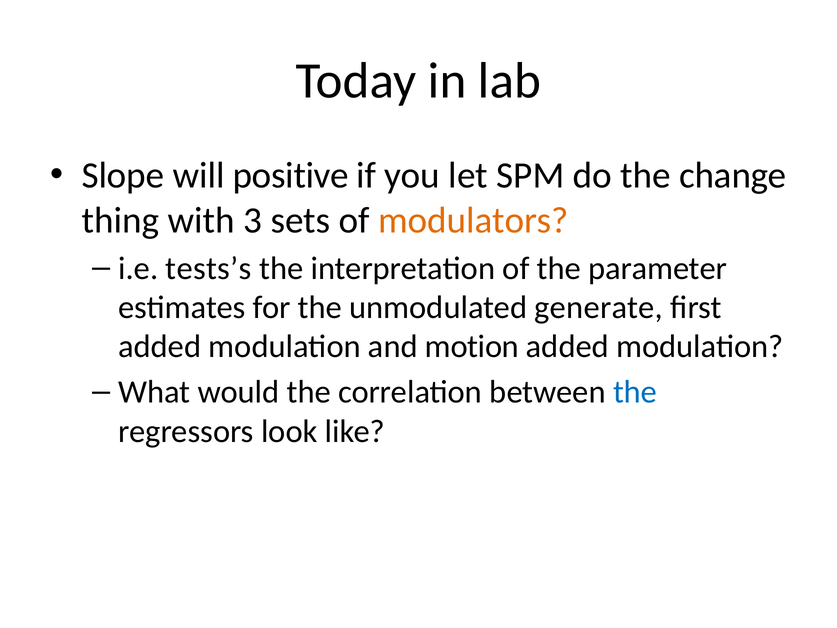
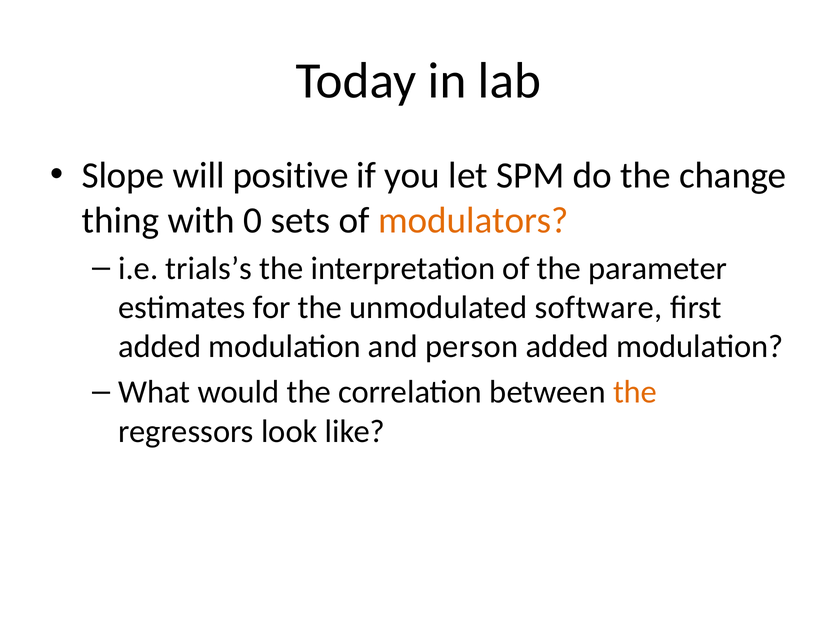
3: 3 -> 0 (253, 220)
tests’s: tests’s -> trials’s (209, 268)
generate: generate -> software (599, 307)
motion: motion -> person (472, 346)
the colour: blue -> orange (635, 392)
